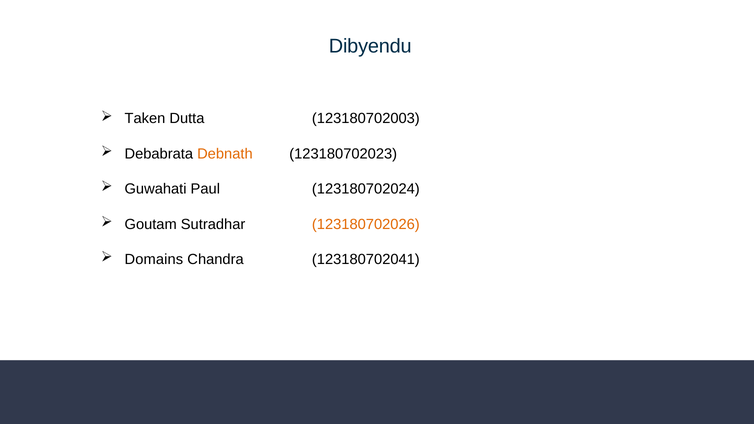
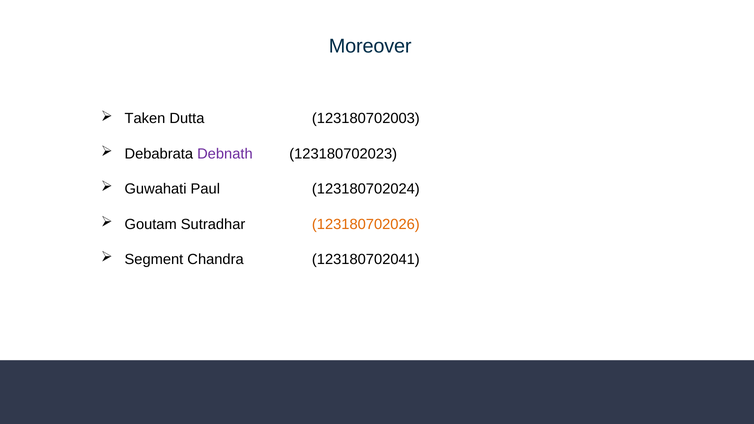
Dibyendu: Dibyendu -> Moreover (370, 46)
Debnath colour: orange -> purple (225, 154)
Domains: Domains -> Segment (154, 259)
